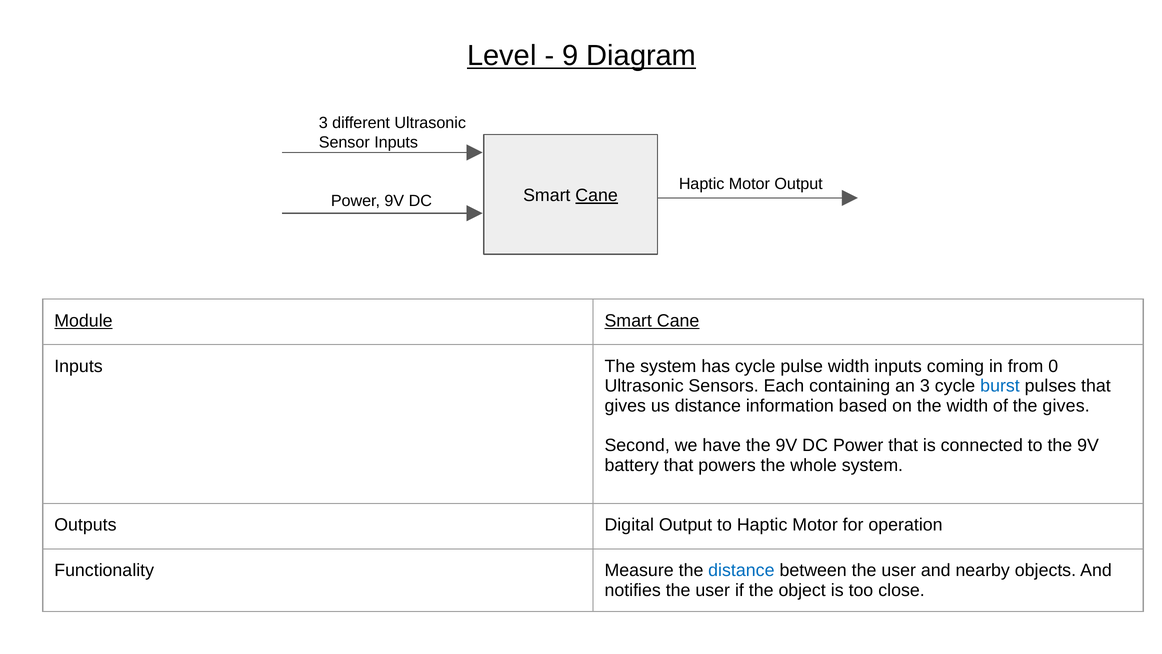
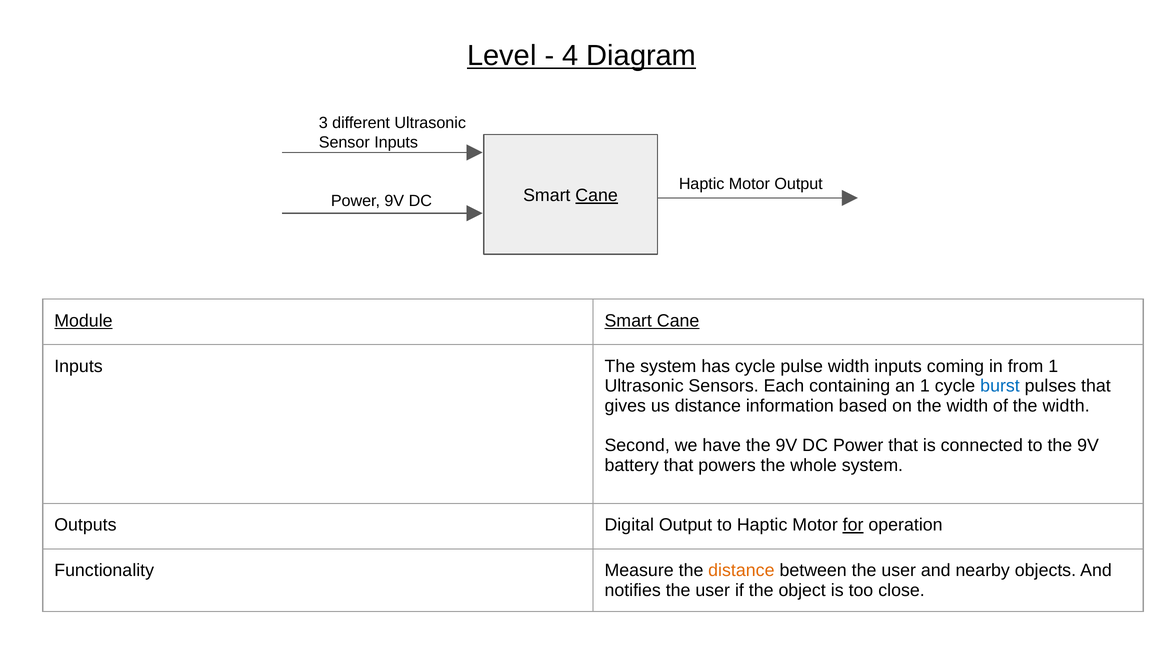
9: 9 -> 4 (570, 56)
from 0: 0 -> 1 (1053, 366)
an 3: 3 -> 1 (925, 386)
of the gives: gives -> width (1066, 406)
for underline: none -> present (853, 525)
distance colour: blue -> orange (741, 570)
